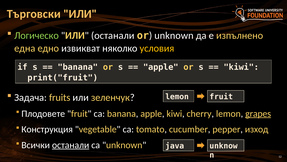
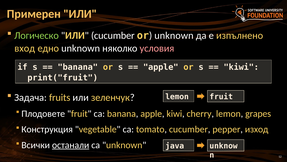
Търговски: Търговски -> Примерен (34, 14)
ИЛИ останали: останали -> cucumber (113, 35)
една: една -> вход (25, 48)
едно извикват: извикват -> unknown (81, 48)
условия colour: yellow -> pink (157, 48)
grapes underline: present -> none (258, 113)
